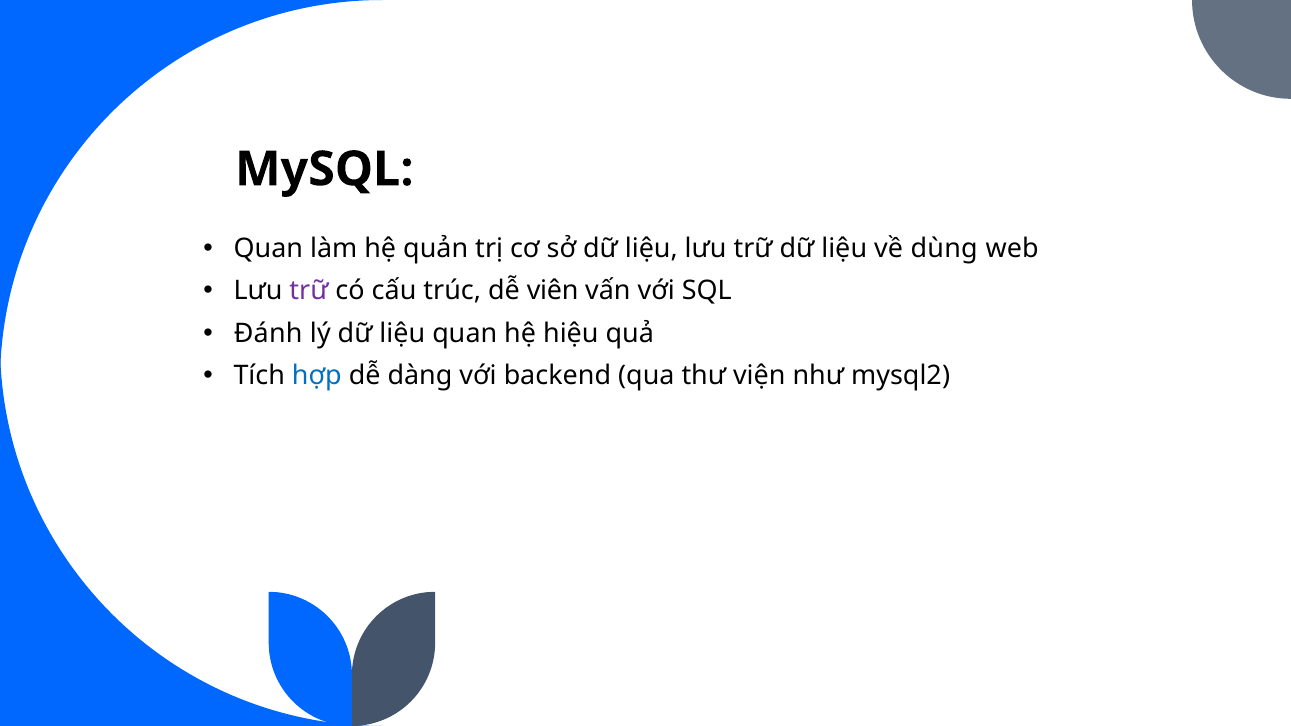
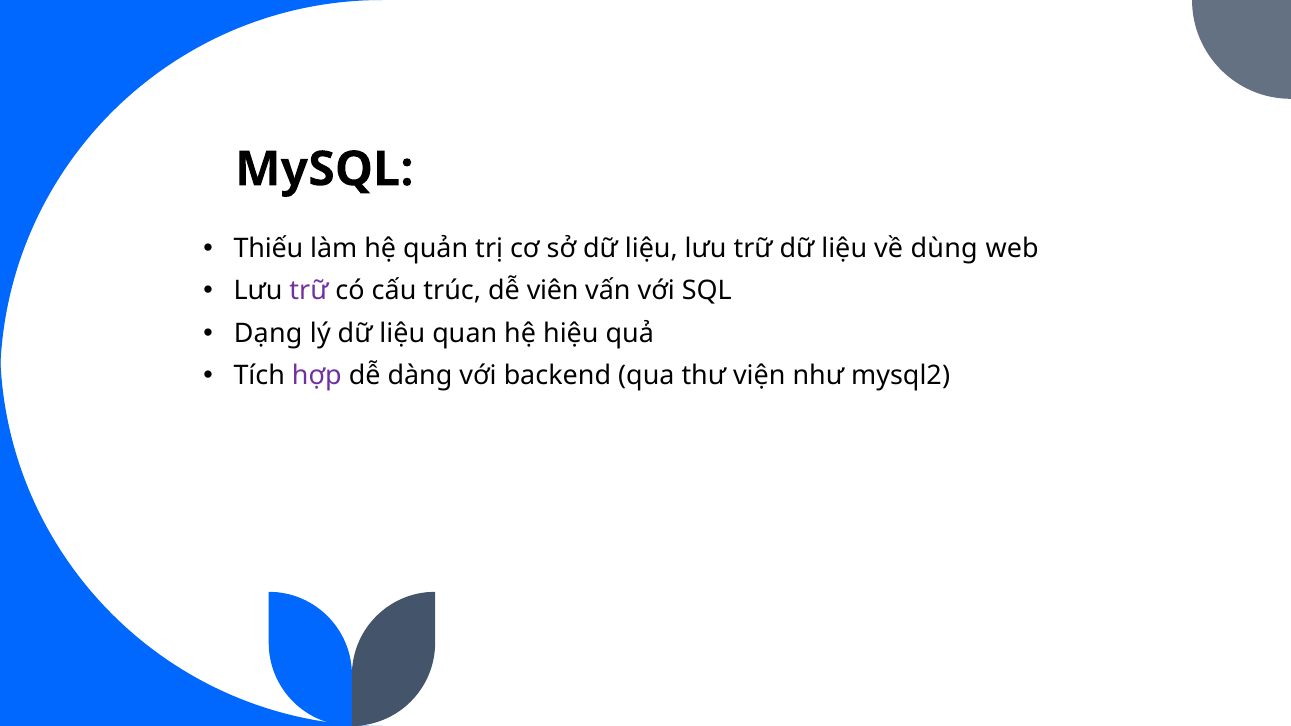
Quan: Quan -> Thiếu (268, 249)
Đánh: Đánh -> Dạng (268, 334)
hợp colour: blue -> purple (317, 376)
